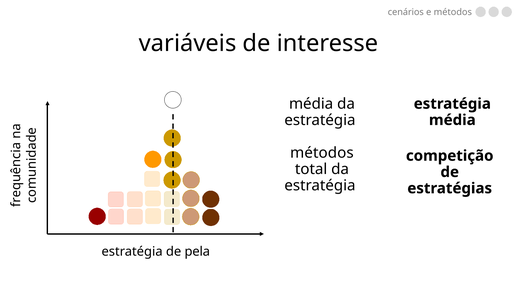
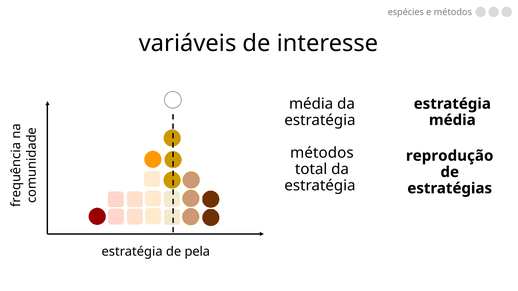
cenários: cenários -> espécies (406, 12)
competição: competição -> reprodução (450, 156)
